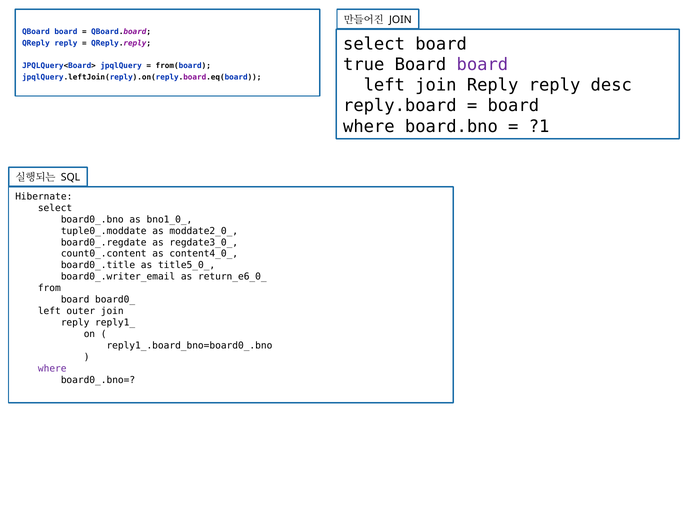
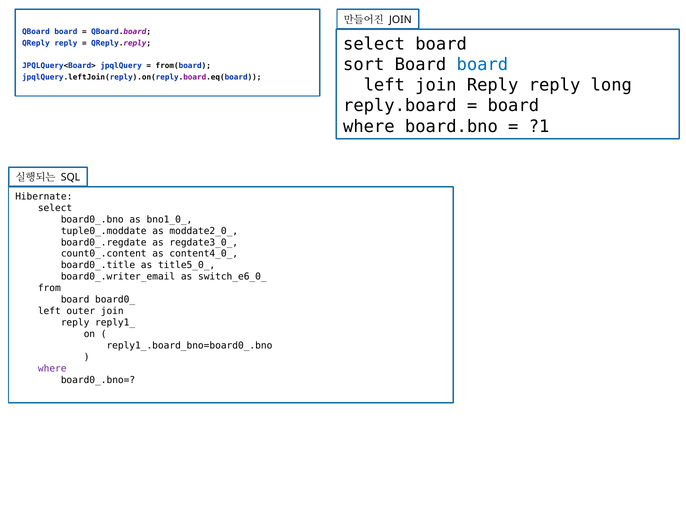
true: true -> sort (364, 64)
board colour: purple -> blue (482, 64)
desc: desc -> long (611, 85)
return_e6_0_: return_e6_0_ -> switch_e6_0_ (232, 276)
